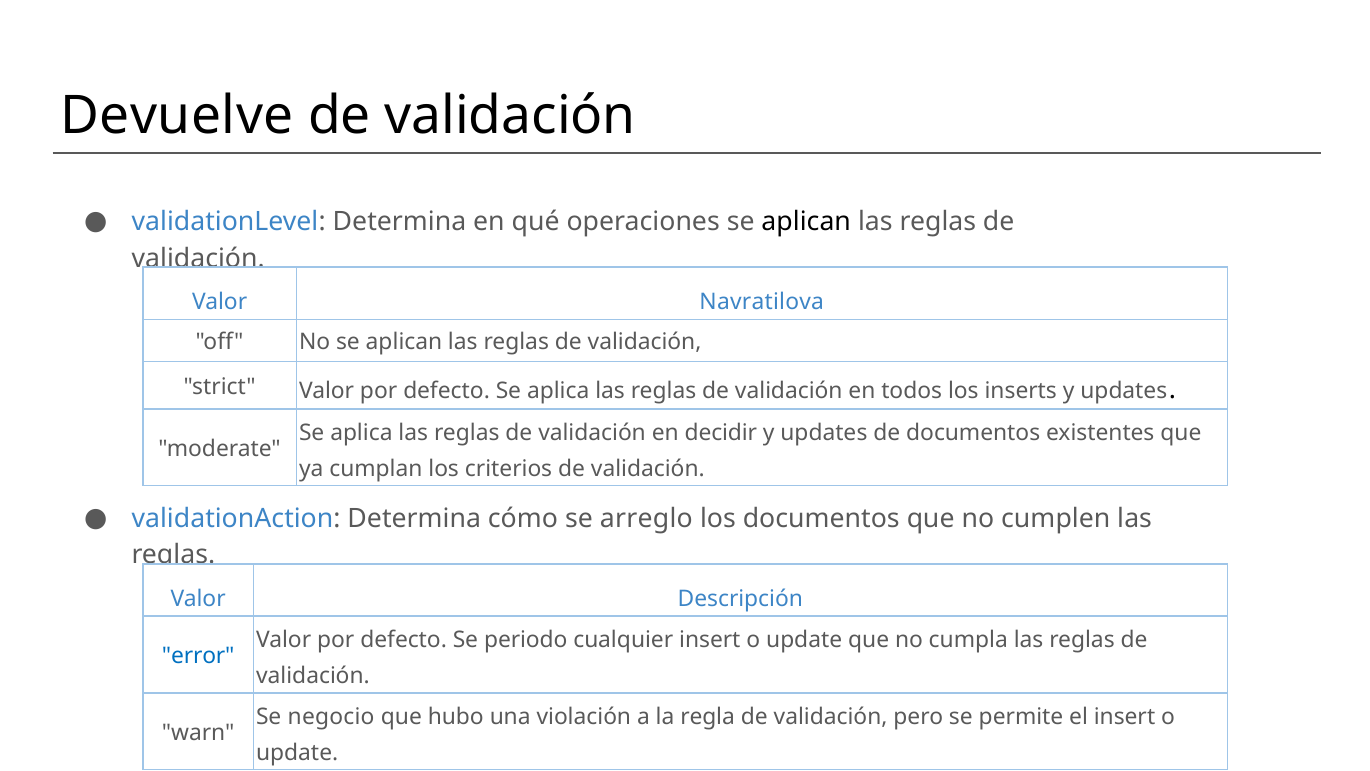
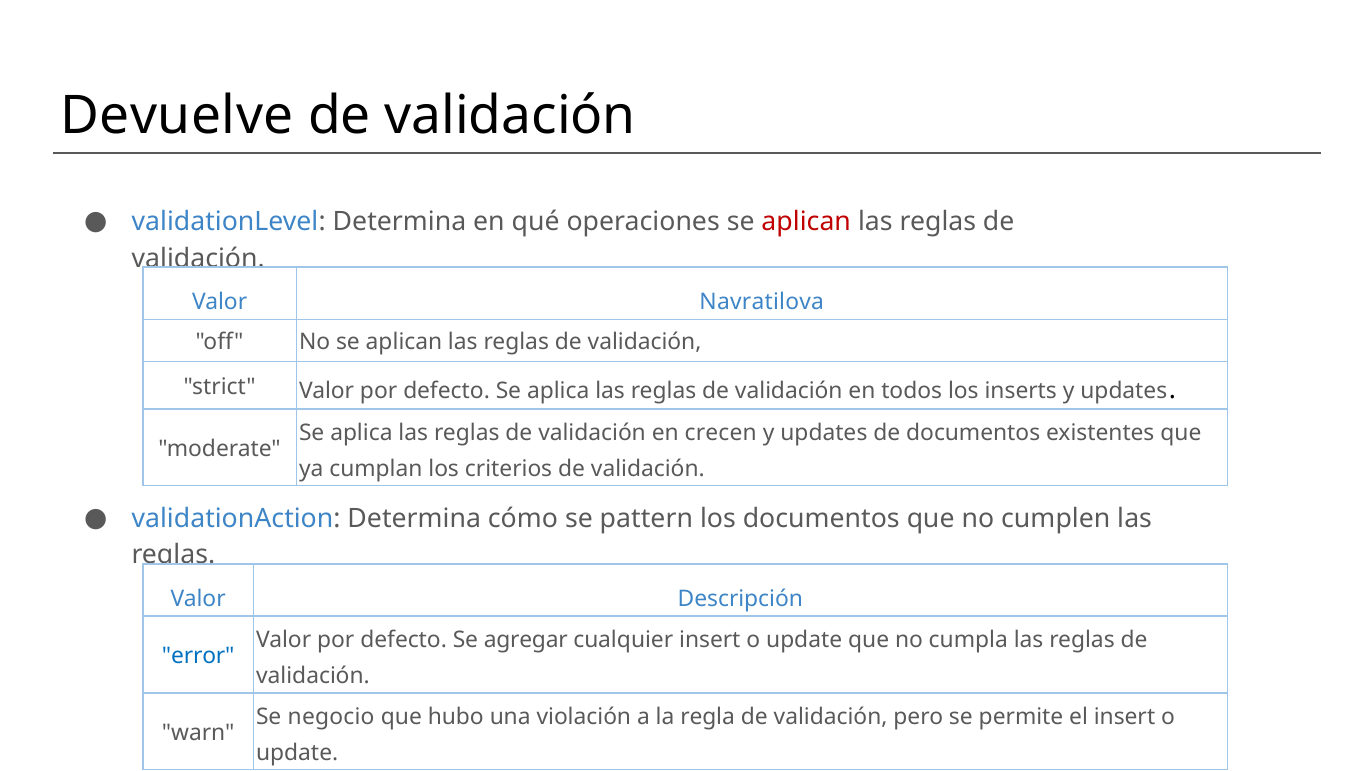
aplican colour: black -> red (806, 221)
decidir: decidir -> crecen (721, 433)
arreglo: arreglo -> pattern (646, 518)
periodo: periodo -> agregar (526, 640)
